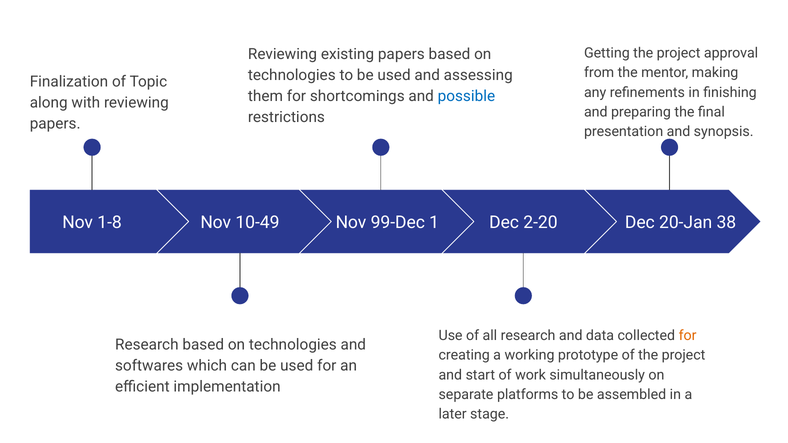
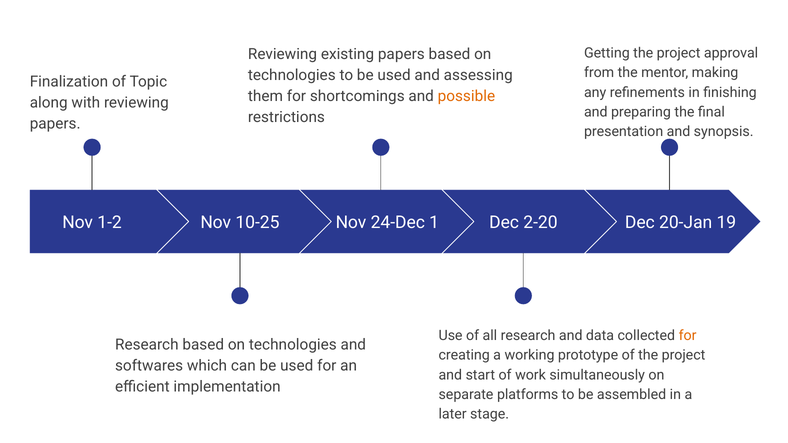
possible colour: blue -> orange (466, 96)
1-8: 1-8 -> 1-2 (110, 223)
10-49: 10-49 -> 10-25 (257, 223)
99-Dec: 99-Dec -> 24-Dec (398, 223)
38: 38 -> 19 (726, 223)
